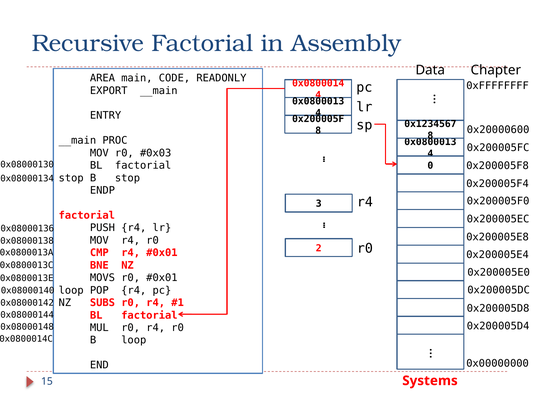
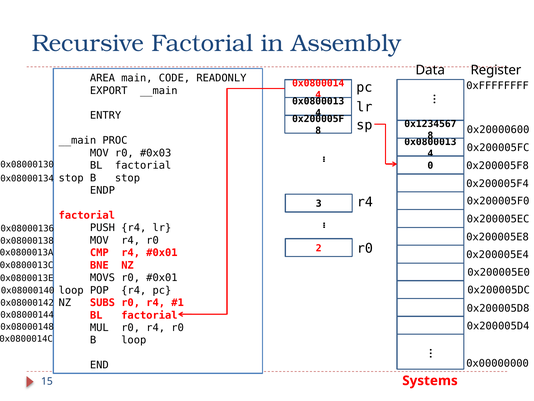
Chapter: Chapter -> Register (496, 70)
